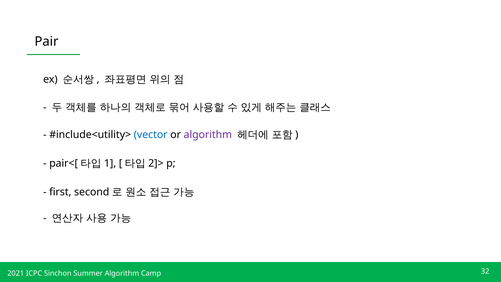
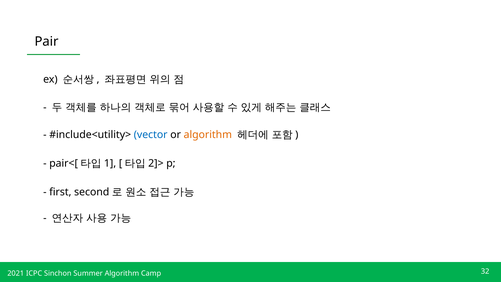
algorithm colour: purple -> orange (208, 134)
